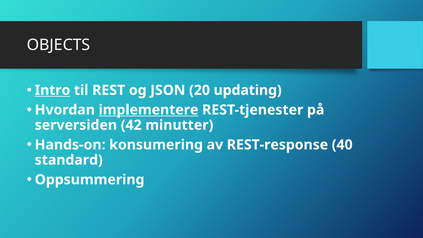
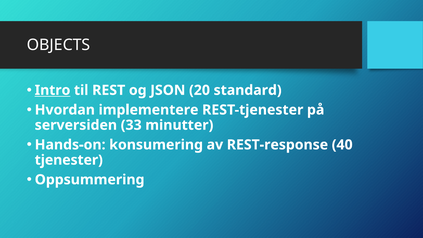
updating: updating -> standard (248, 90)
implementere underline: present -> none (148, 110)
42: 42 -> 33 (131, 125)
standard: standard -> tjenester (69, 160)
